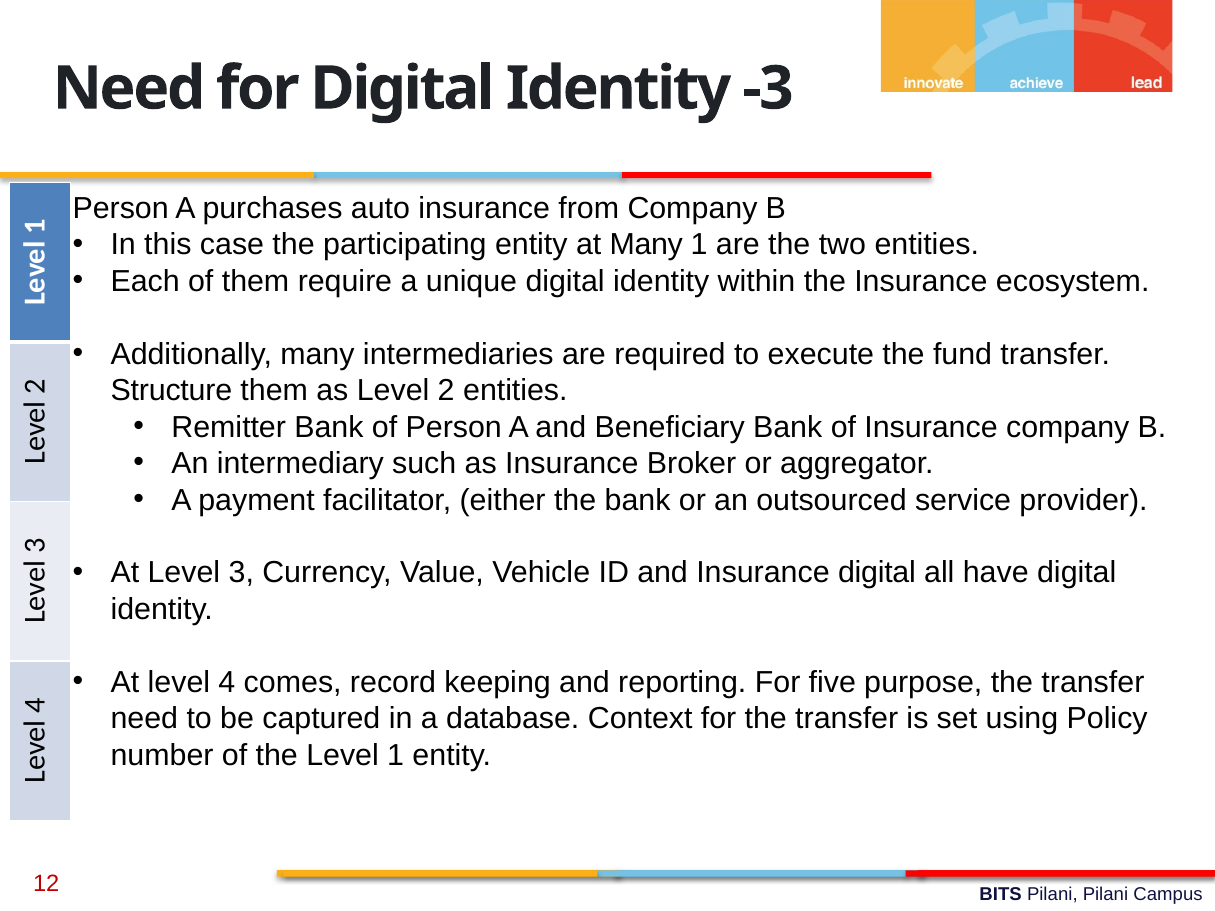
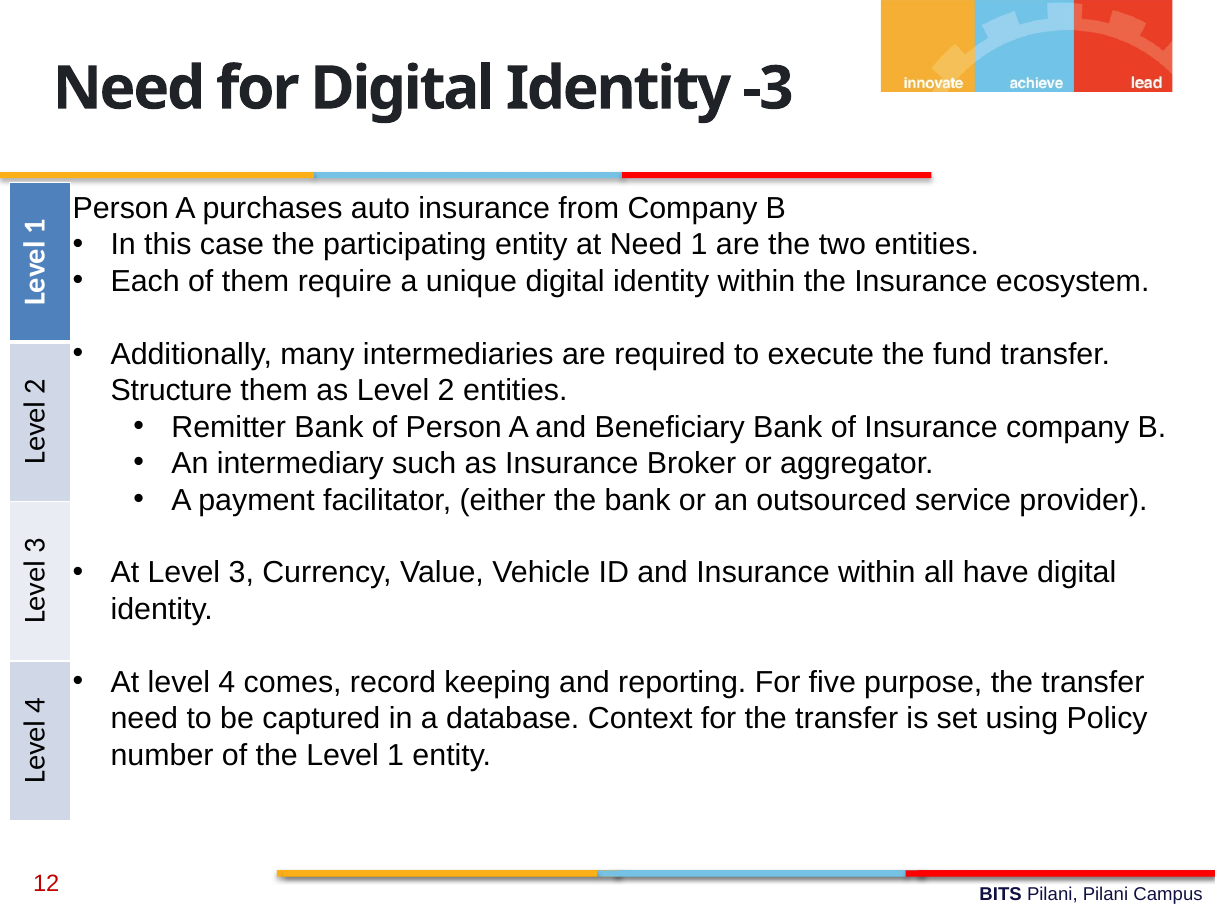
at Many: Many -> Need (646, 245)
Insurance digital: digital -> within (877, 573)
